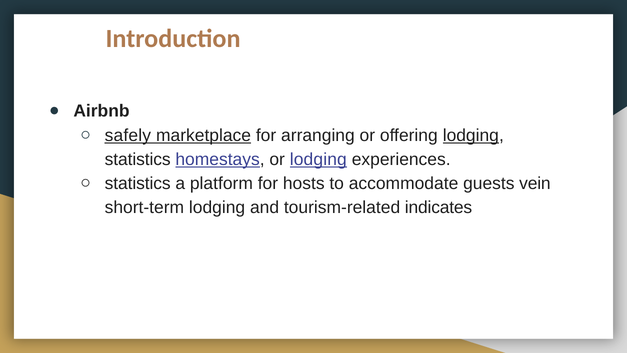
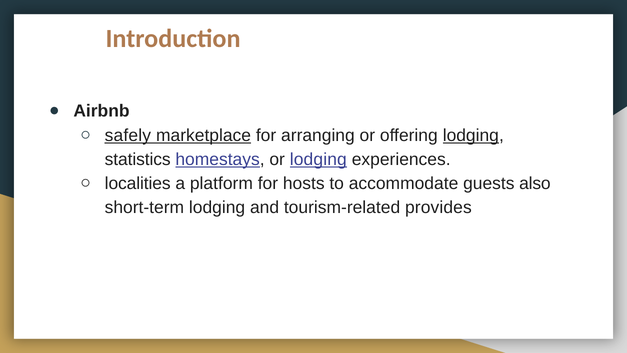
statistics: statistics -> localities (138, 183)
vein: vein -> also (535, 183)
indicates: indicates -> provides (438, 207)
